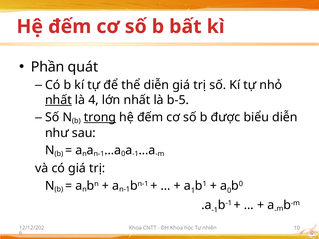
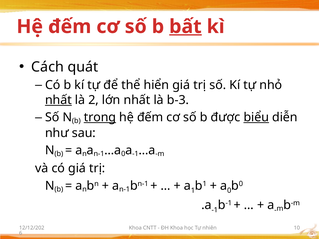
bất underline: none -> present (185, 27)
Phần: Phần -> Cách (48, 67)
thể diễn: diễn -> hiển (156, 85)
4: 4 -> 2 (94, 100)
b-5: b-5 -> b-3 (178, 100)
biểu underline: none -> present (256, 118)
